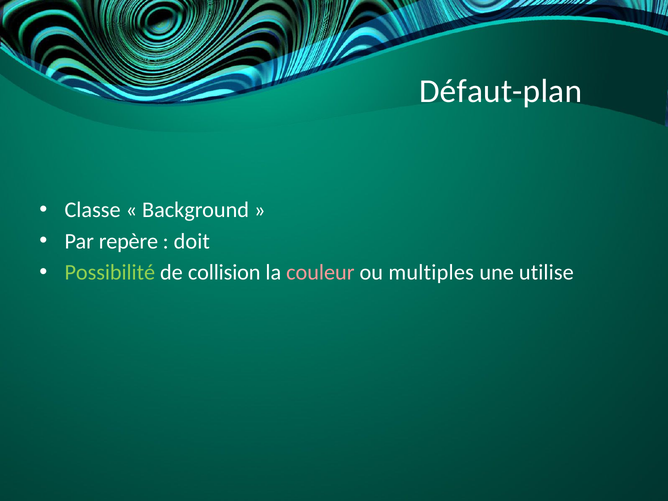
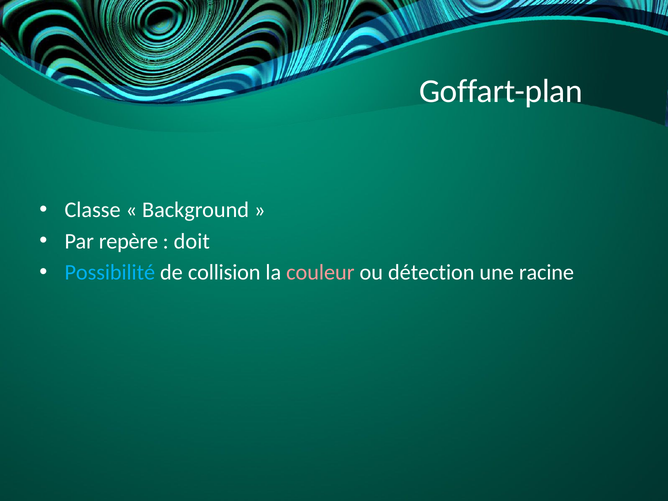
Défaut-plan: Défaut-plan -> Goffart-plan (501, 91)
Possibilité colour: light green -> light blue (110, 272)
multiples: multiples -> détection (431, 272)
utilise: utilise -> racine (546, 272)
